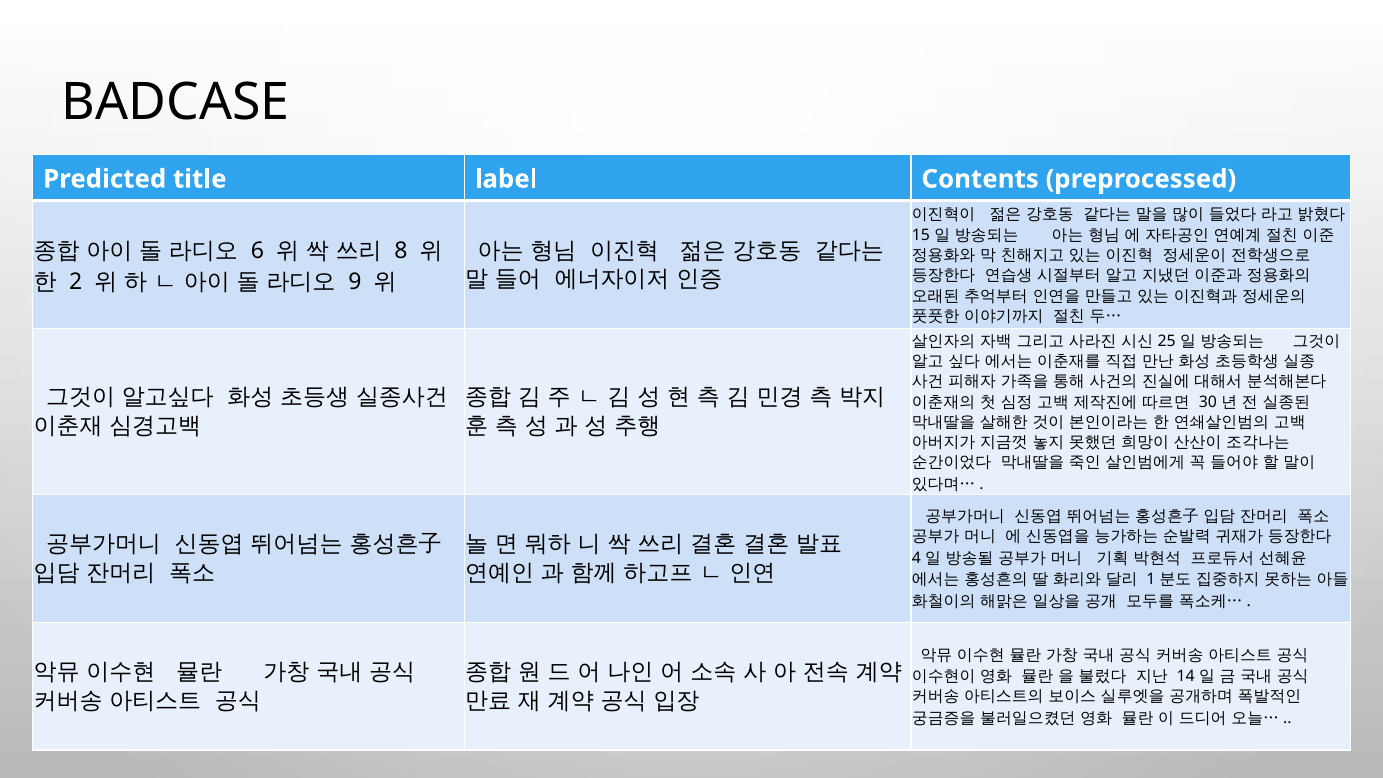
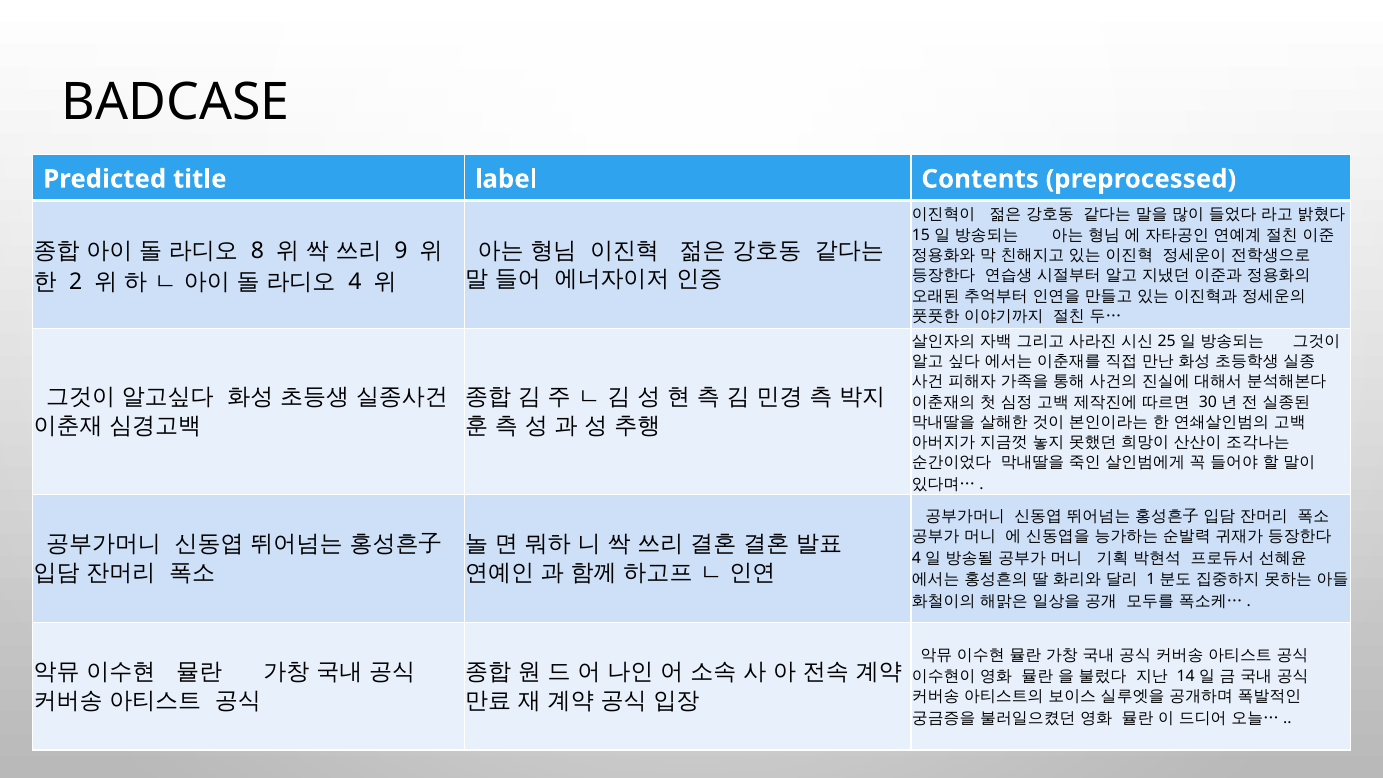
6: 6 -> 8 (257, 250)
8: 8 -> 9 (401, 250)
9: 9 -> 4 (355, 282)
